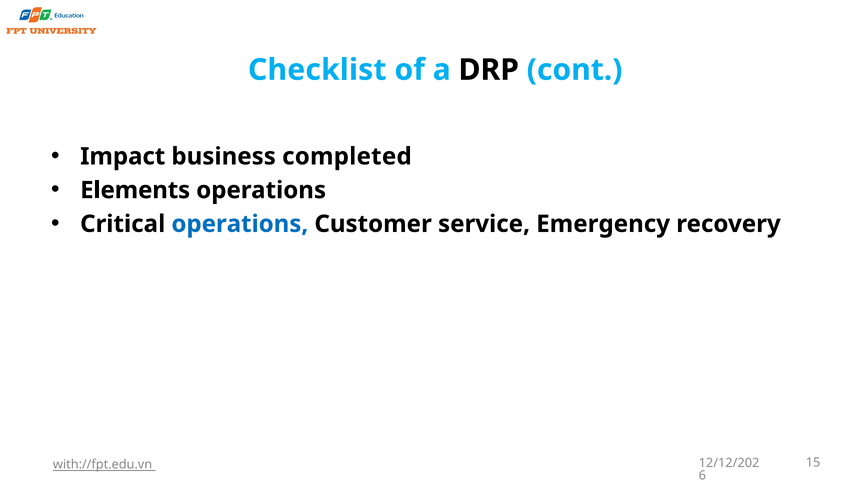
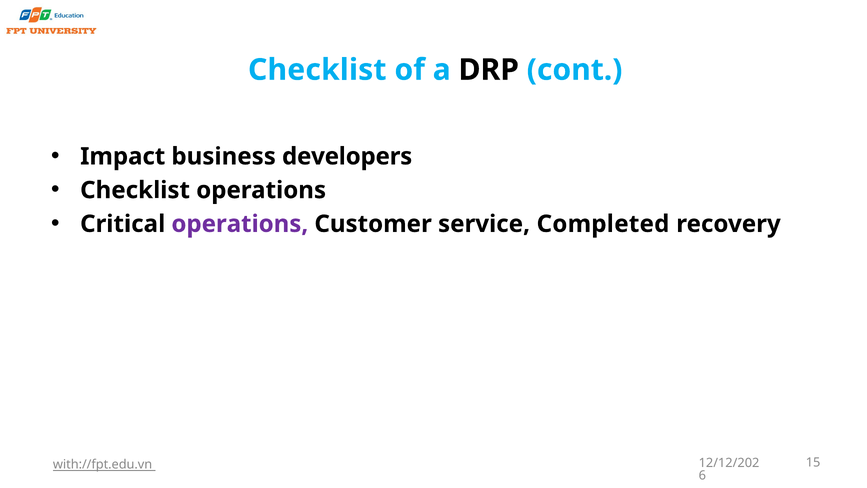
completed: completed -> developers (347, 156)
Elements: Elements -> Checklist (135, 190)
operations colour: blue -> purple (240, 224)
Emergency: Emergency -> Completed (603, 224)
